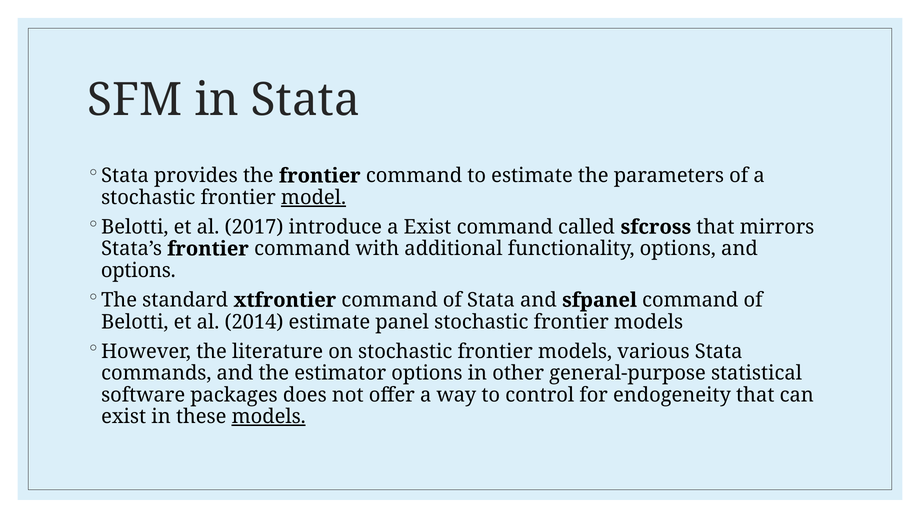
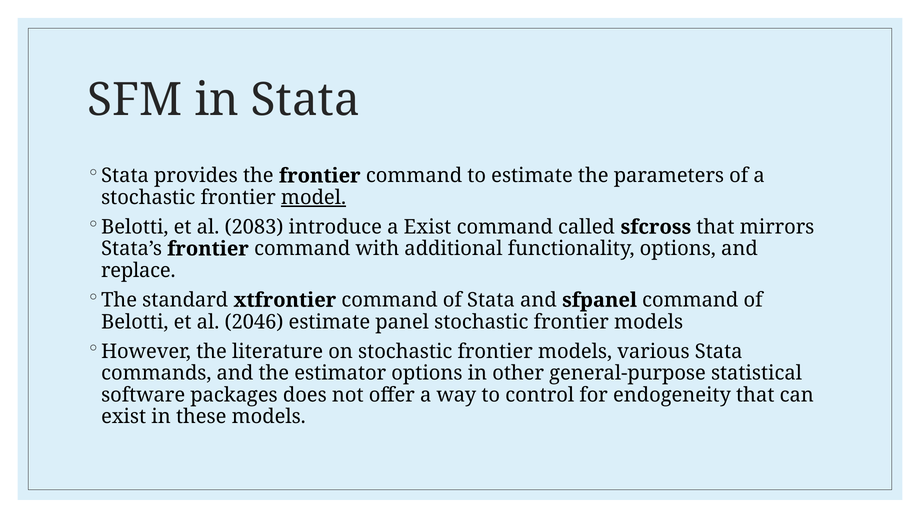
2017: 2017 -> 2083 (254, 227)
options: options -> replace (138, 270)
2014: 2014 -> 2046 (254, 322)
models underline: present -> none (269, 416)
